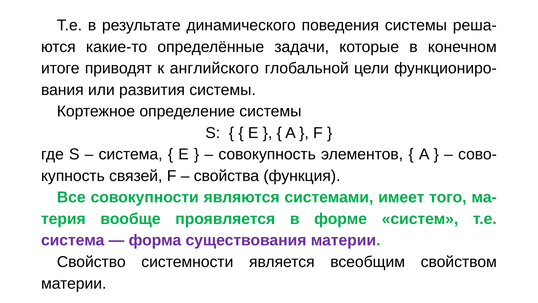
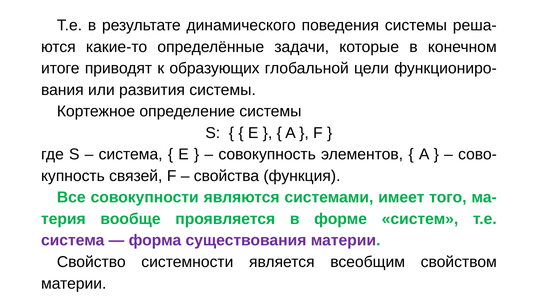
английского: английского -> образующих (215, 68)
